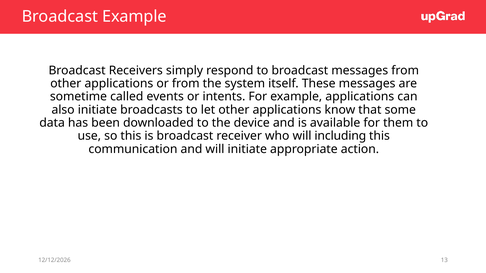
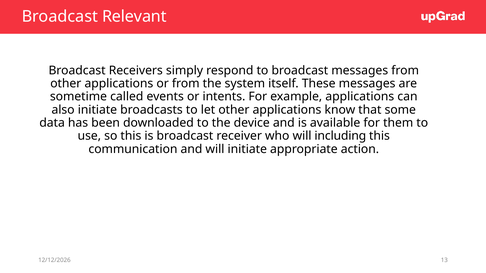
Broadcast Example: Example -> Relevant (134, 17)
